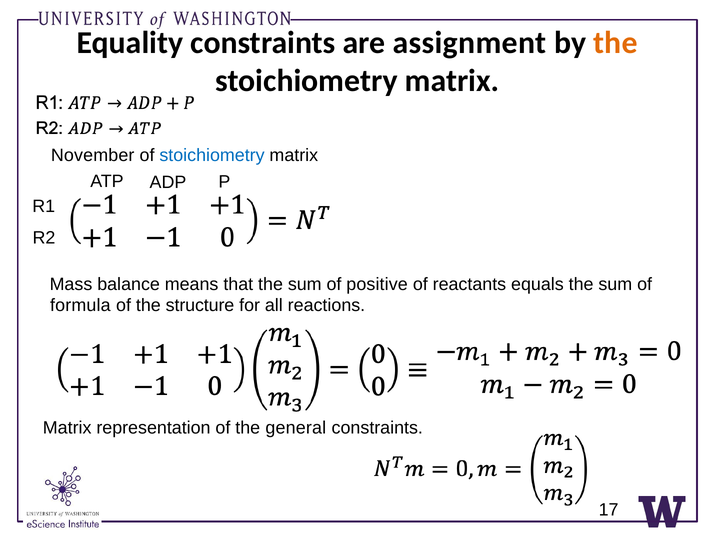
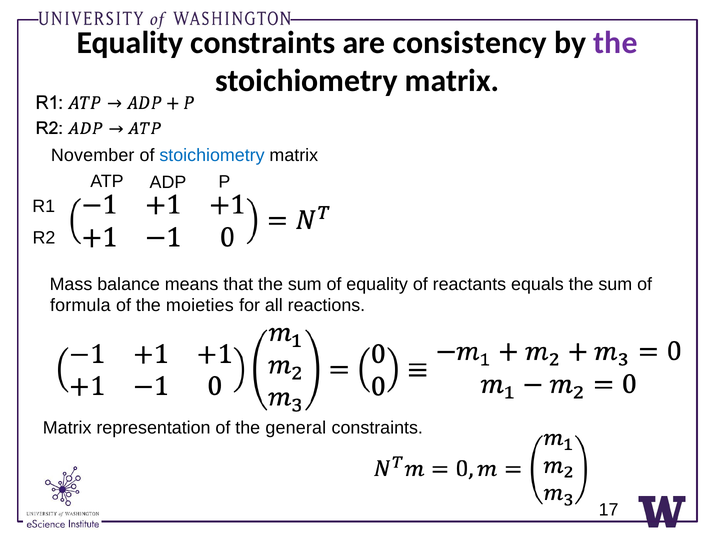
assignment: assignment -> consistency (470, 43)
the colour: orange -> purple (616, 43)
of positive: positive -> equality (377, 284)
structure: structure -> moieties (200, 306)
